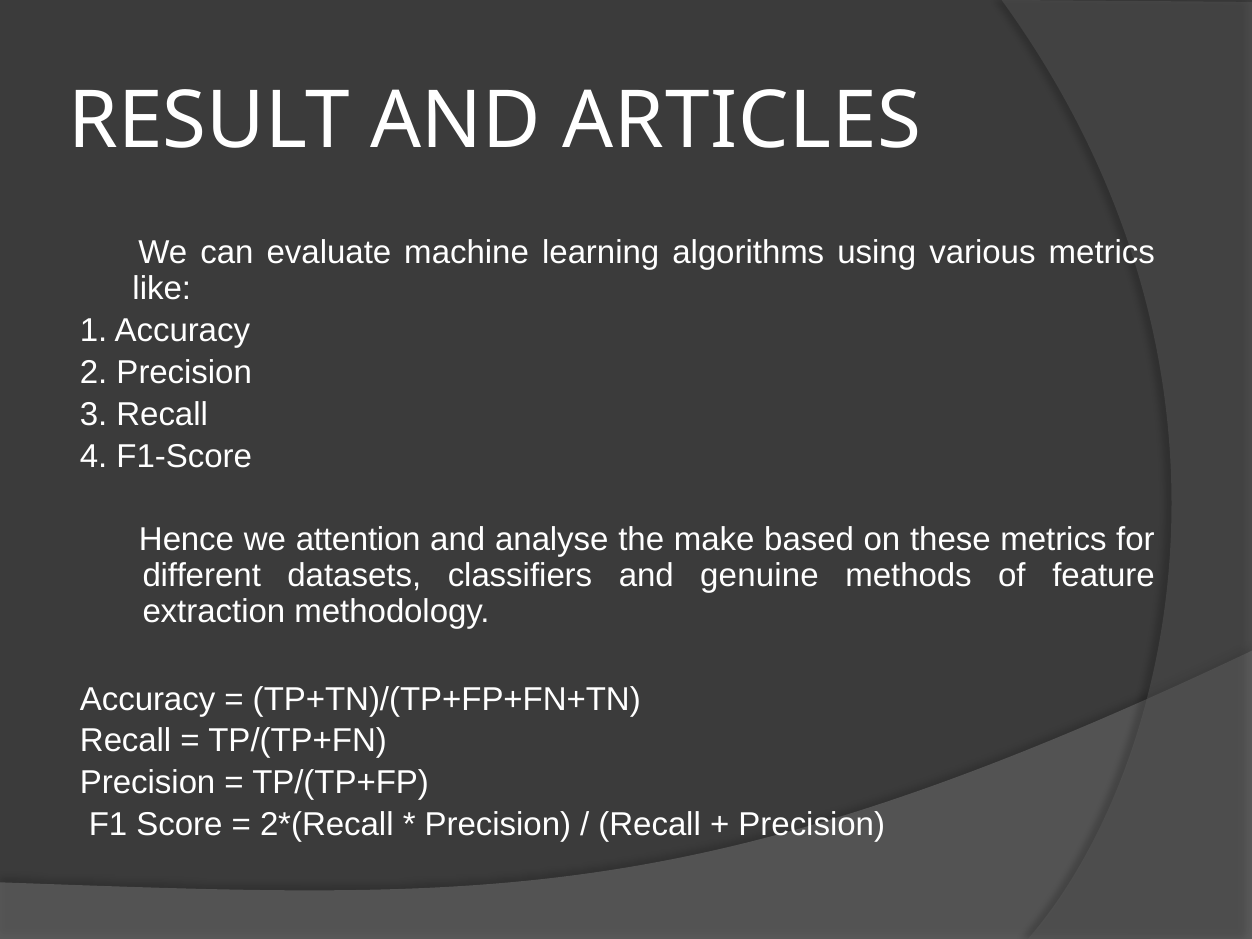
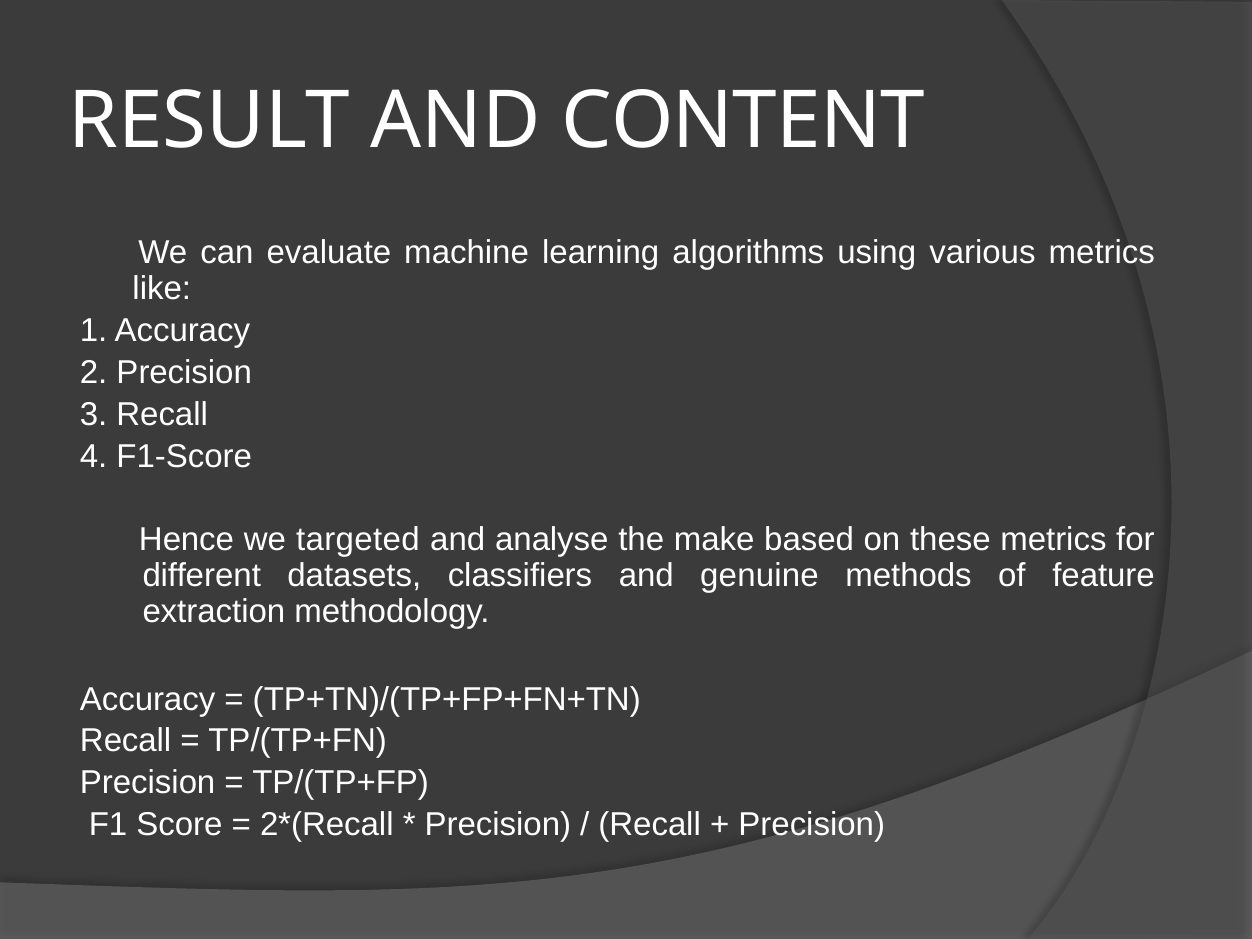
ARTICLES: ARTICLES -> CONTENT (743, 121)
attention: attention -> targeted (358, 540)
